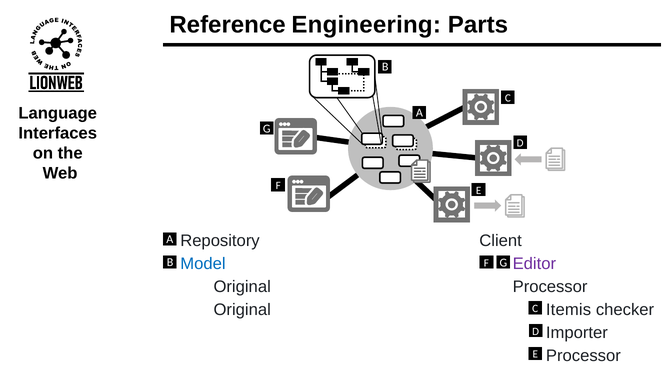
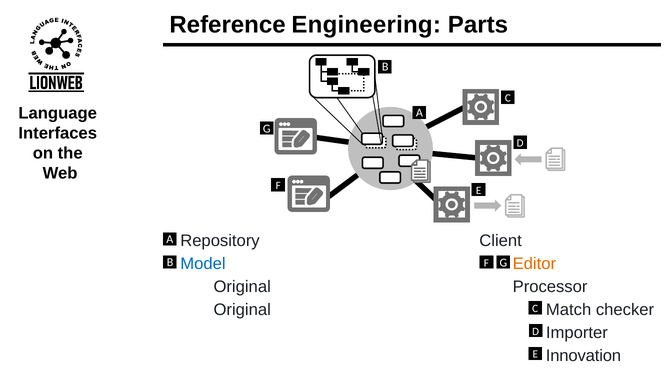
Editor colour: purple -> orange (534, 264)
Itemis: Itemis -> Match (569, 310)
Processor: Processor -> Innovation (583, 355)
